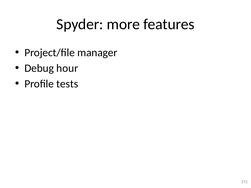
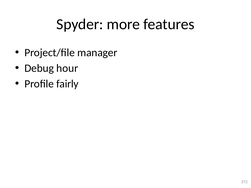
tests: tests -> fairly (67, 84)
